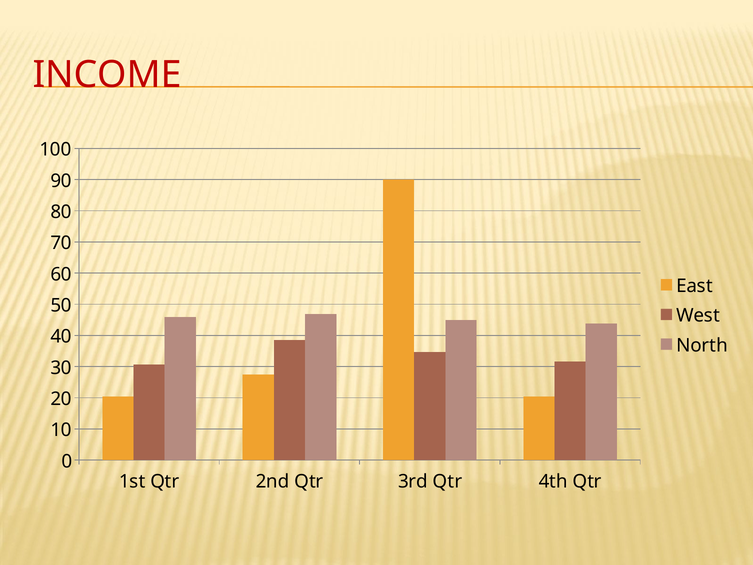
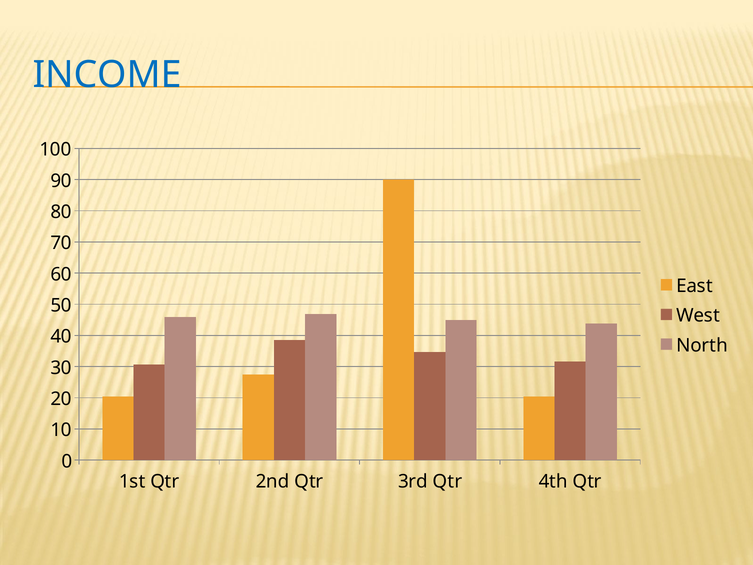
INCOME colour: red -> blue (107, 75)
